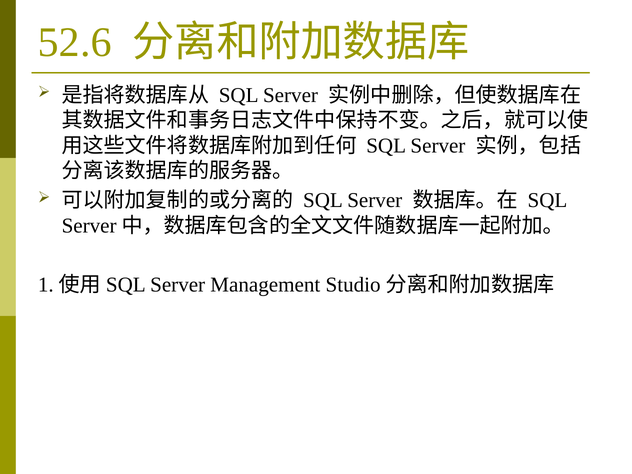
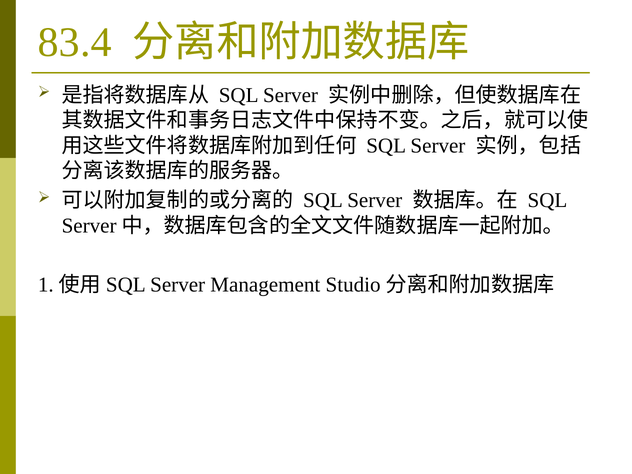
52.6: 52.6 -> 83.4 (75, 42)
